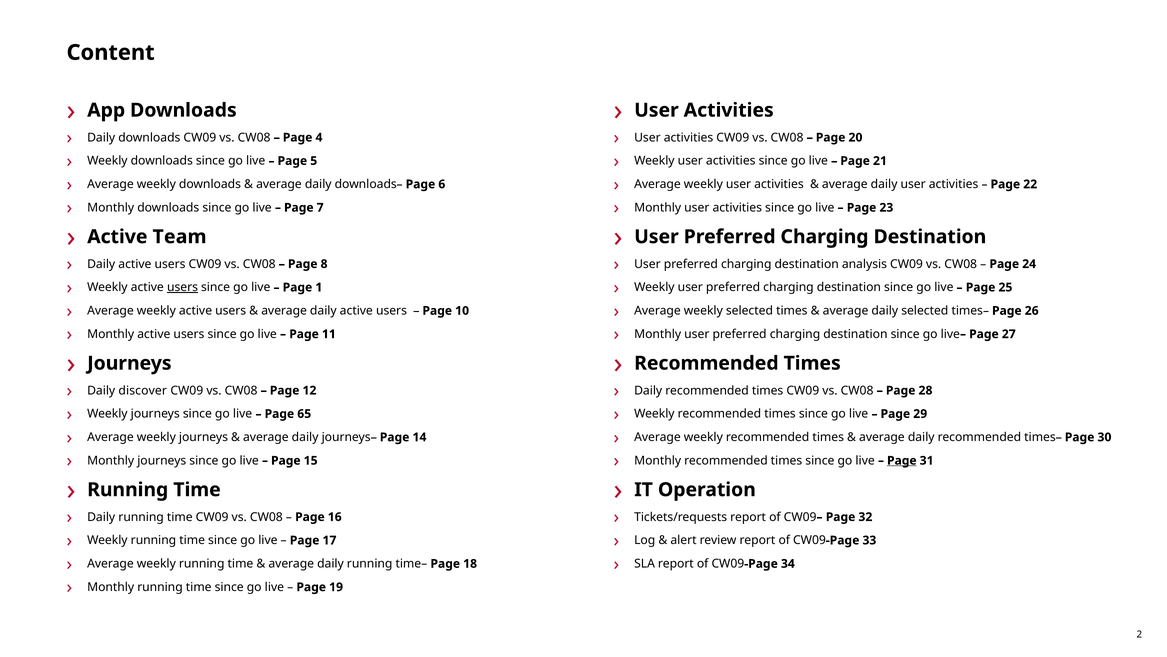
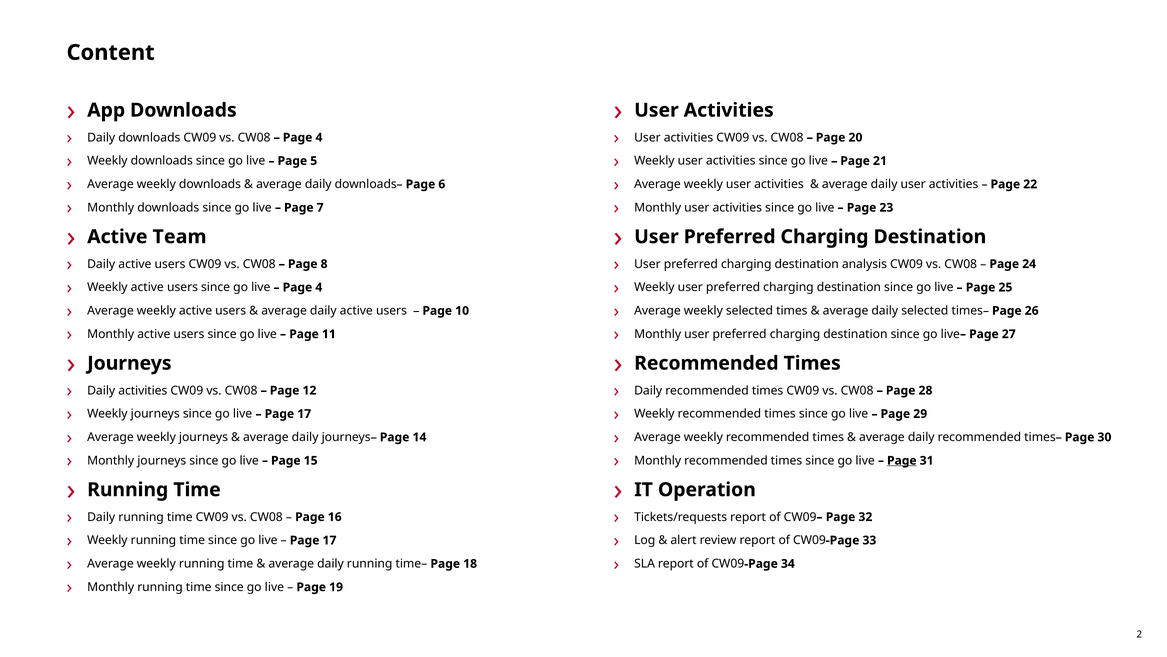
users underline: present -> none (182, 287)
1: 1 -> 4 (319, 287)
Daily discover: discover -> activities (143, 390)
65: 65 -> 17 (304, 414)
